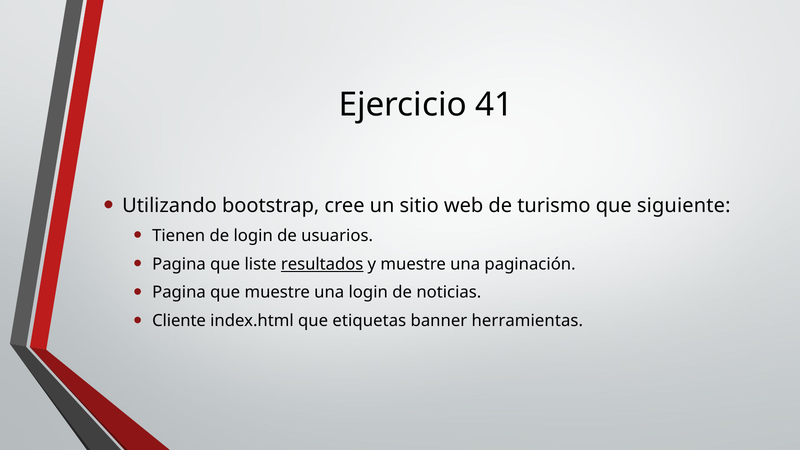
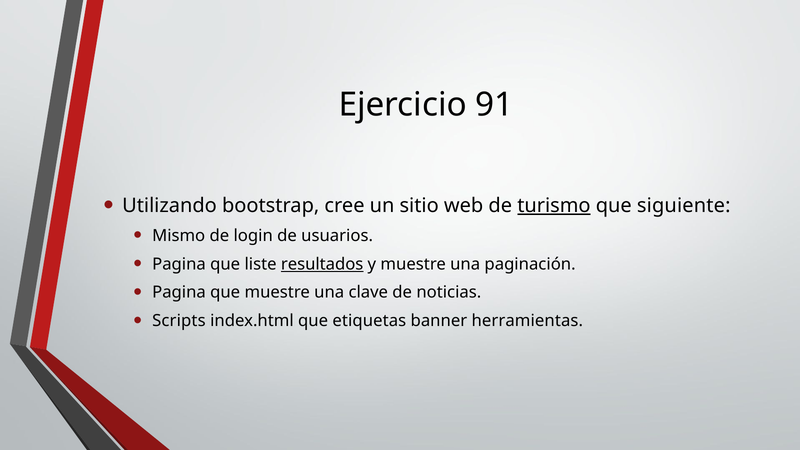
41: 41 -> 91 (494, 105)
turismo underline: none -> present (554, 206)
Tienen: Tienen -> Mismo (179, 236)
una login: login -> clave (368, 292)
Cliente: Cliente -> Scripts (179, 321)
